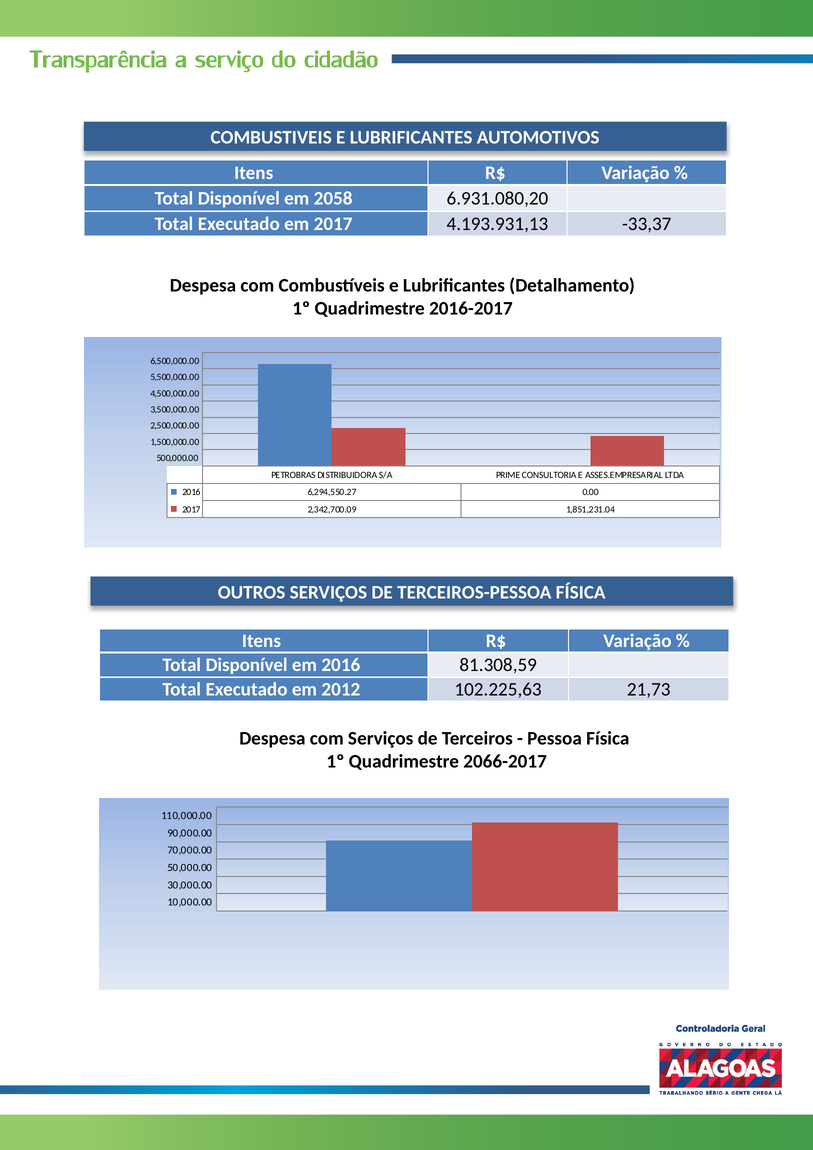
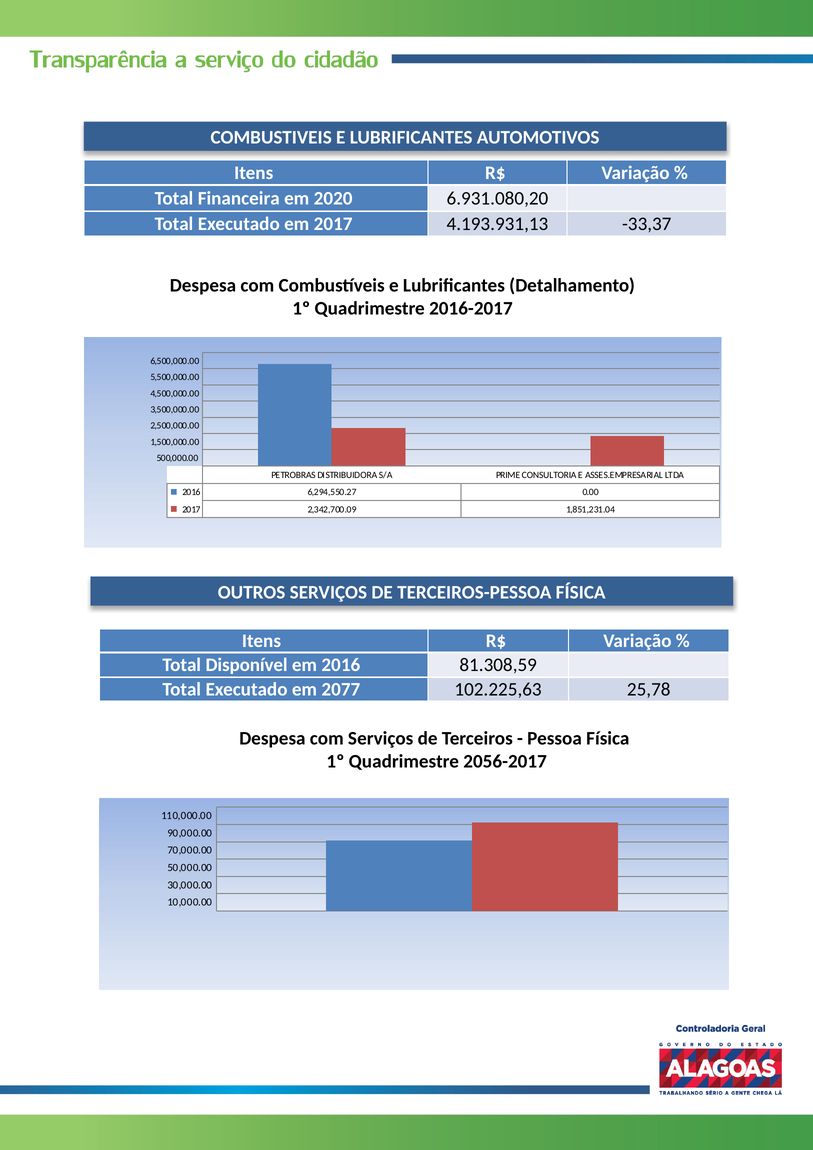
Disponível: Disponível -> Financeira (239, 198)
2058: 2058 -> 2020 (333, 198)
2012: 2012 -> 2077 (341, 689)
21,73: 21,73 -> 25,78 (649, 689)
2066-2017: 2066-2017 -> 2056-2017 (505, 761)
